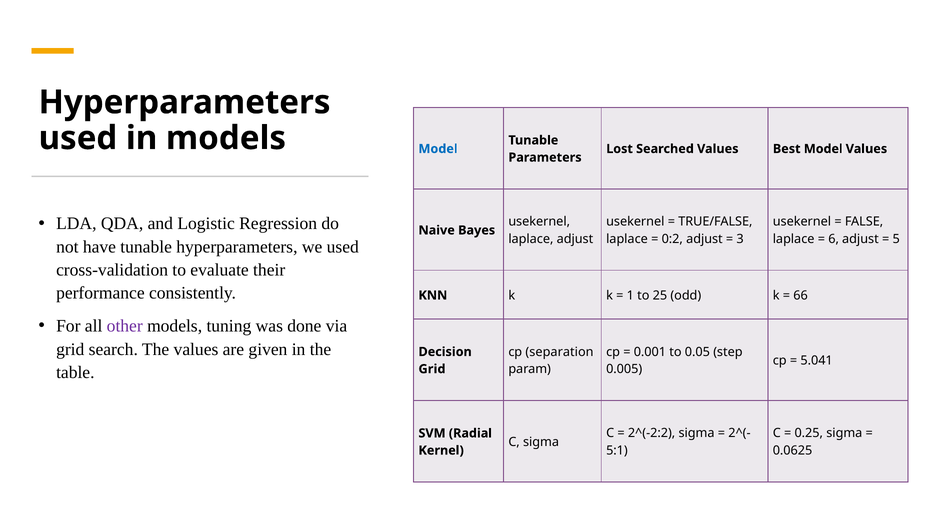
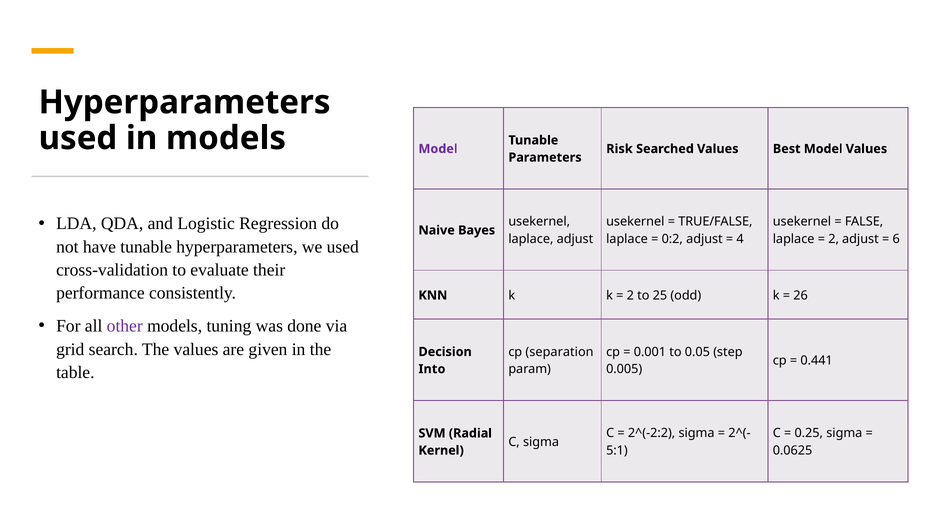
Model colour: blue -> purple (438, 149)
Lost: Lost -> Risk (619, 149)
3: 3 -> 4 (740, 239)
6: 6 -> 2 (834, 239)
5: 5 -> 6 (896, 239)
1: 1 -> 2 (630, 295)
66: 66 -> 26 (801, 295)
5.041: 5.041 -> 0.441 (817, 360)
Grid: Grid -> Into (432, 369)
